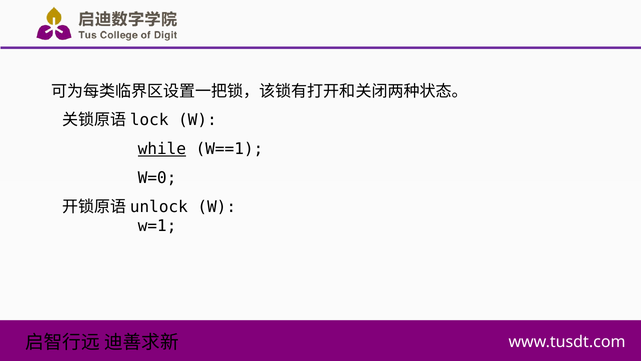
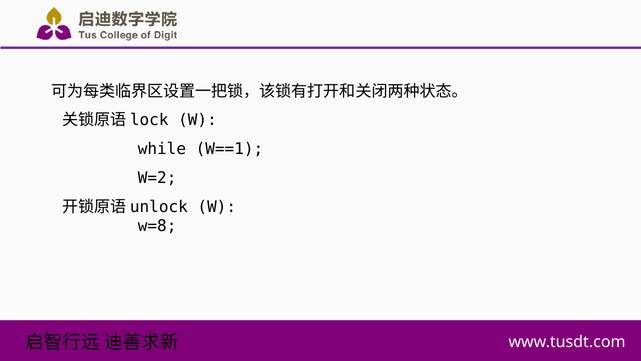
while underline: present -> none (162, 149)
W=0: W=0 -> W=2 (157, 178)
w=1: w=1 -> w=8 (157, 226)
